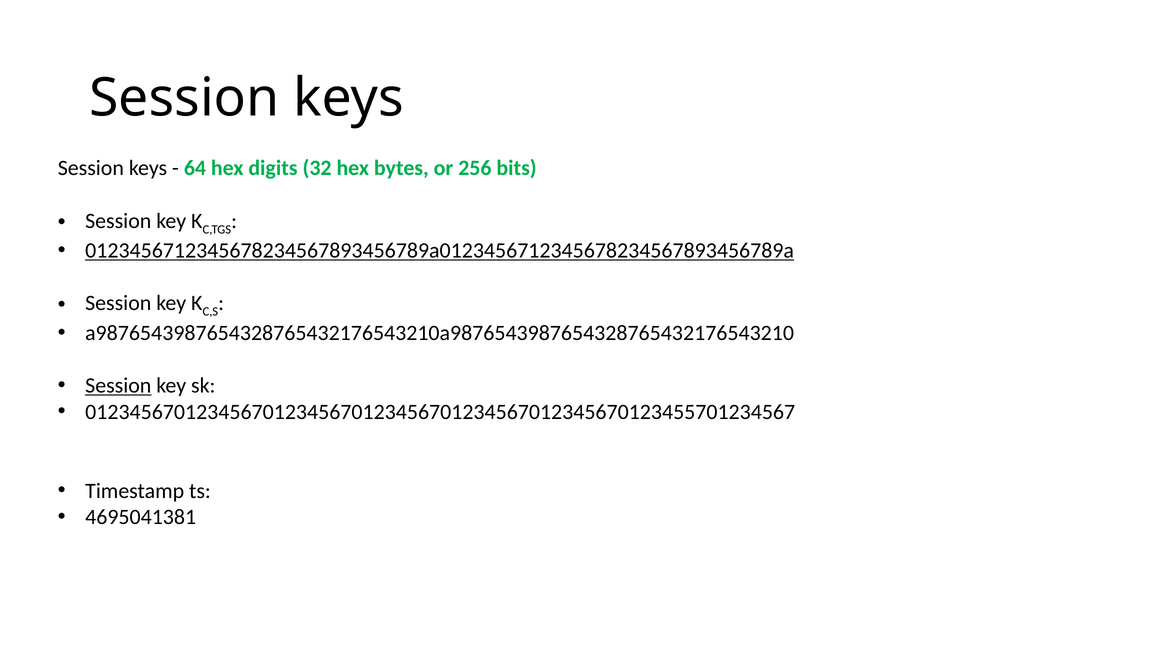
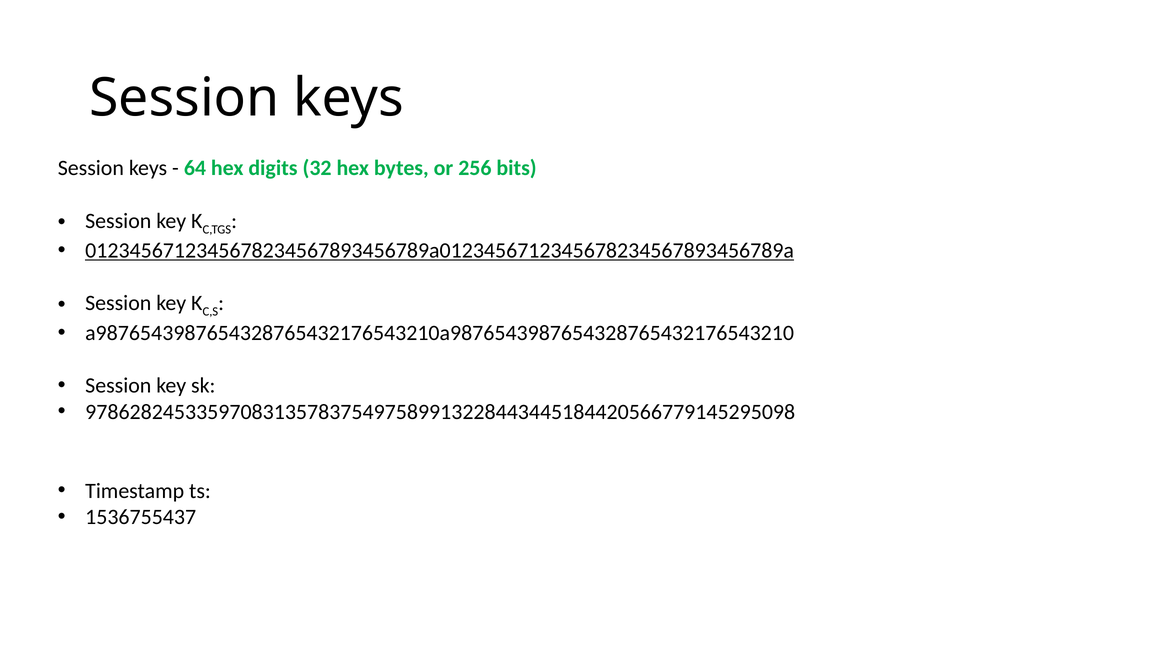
Session underline: present -> none (118, 386)
0123456701234567012345670123456701234567012345670123455701234567: 0123456701234567012345670123456701234567012345670123455701234567 -> 9786282453359708313578375497589913228443445184420566779145295098 (440, 412)
4695041381: 4695041381 -> 1536755437 (141, 518)
